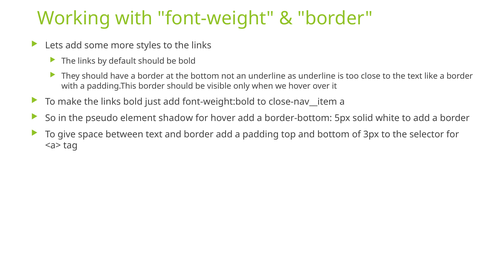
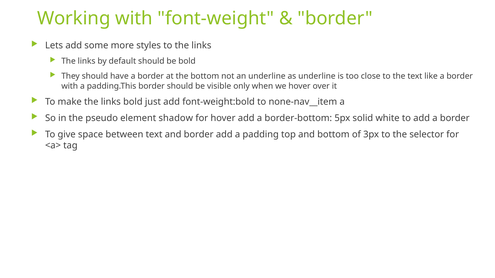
close-nav__item: close-nav__item -> none-nav__item (303, 102)
